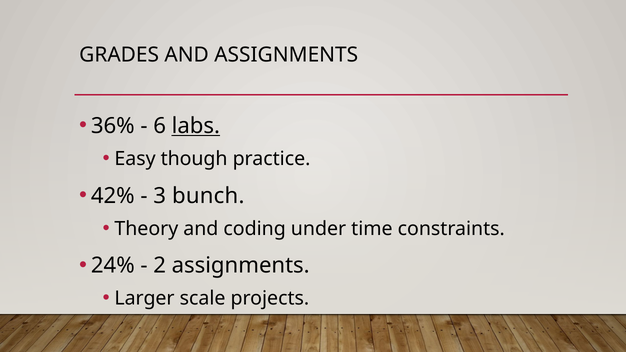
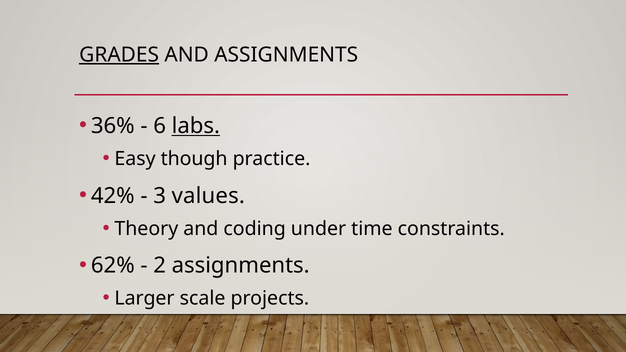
GRADES underline: none -> present (119, 55)
bunch: bunch -> values (208, 196)
24%: 24% -> 62% (113, 266)
